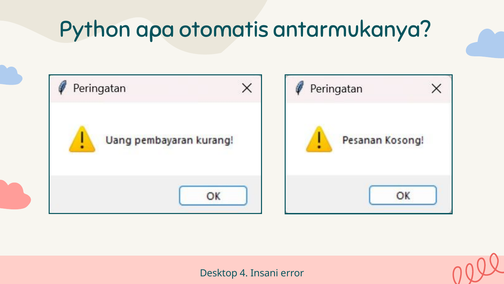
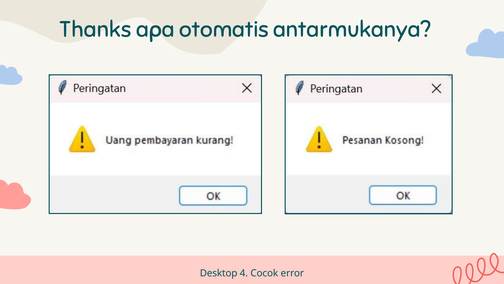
Python: Python -> Thanks (95, 30)
Insani: Insani -> Cocok (264, 273)
